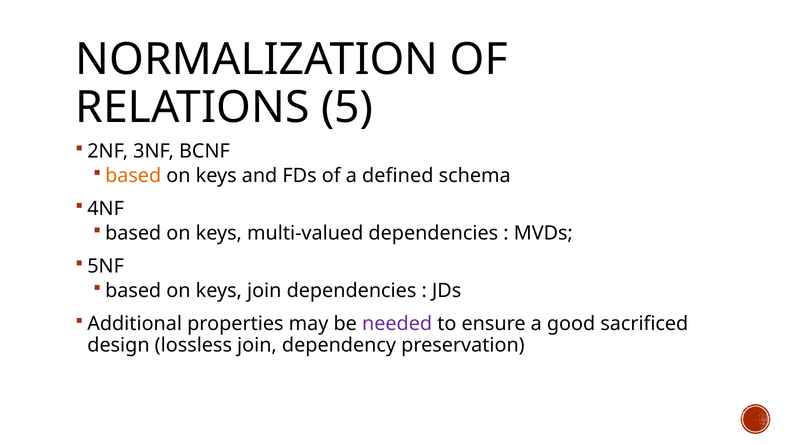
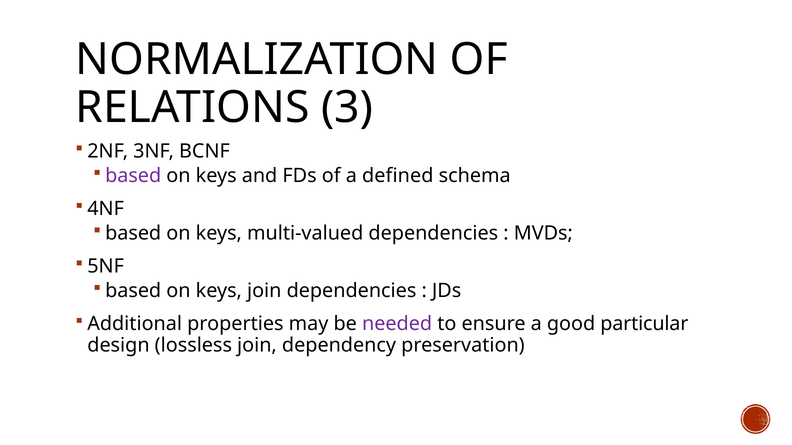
5: 5 -> 3 (347, 108)
based colour: orange -> purple (133, 176)
sacrificed: sacrificed -> particular (644, 324)
